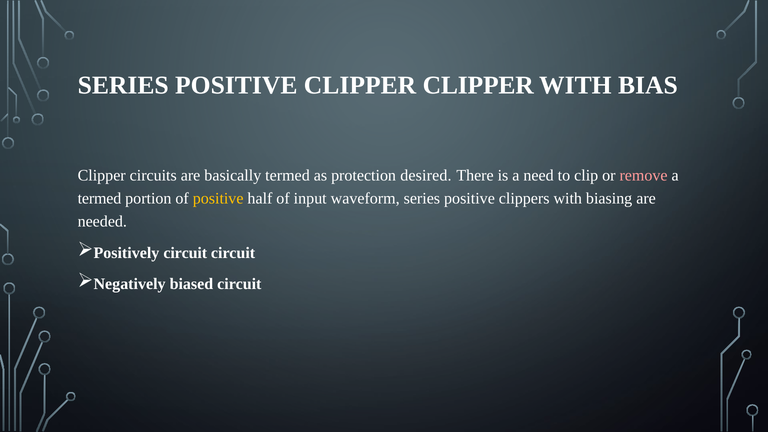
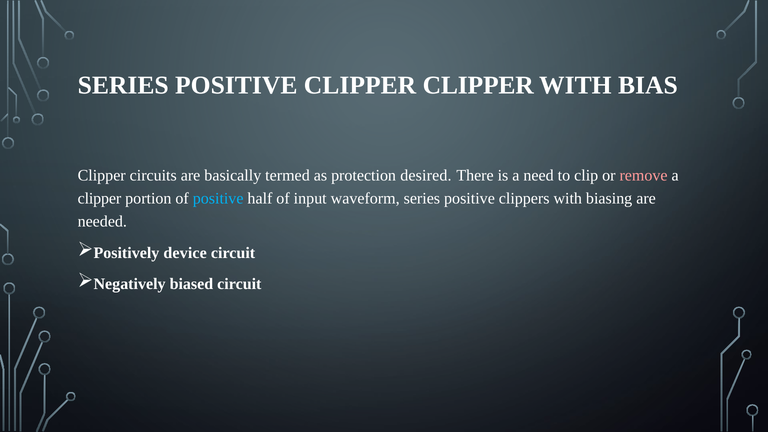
termed: termed -> clipper (99, 199)
positive colour: yellow -> light blue (218, 199)
Positively circuit: circuit -> device (185, 253)
